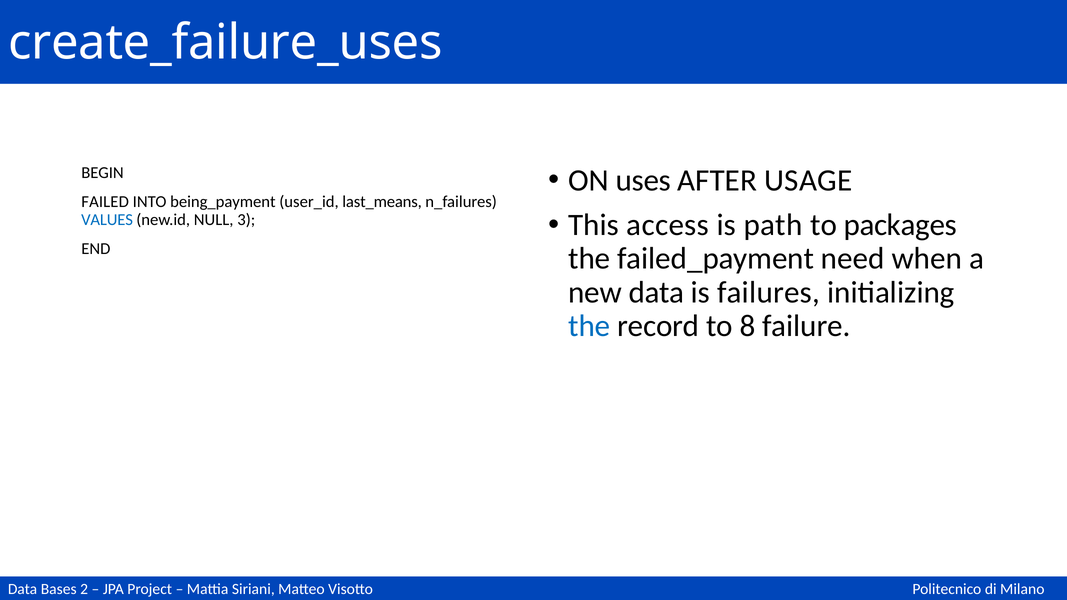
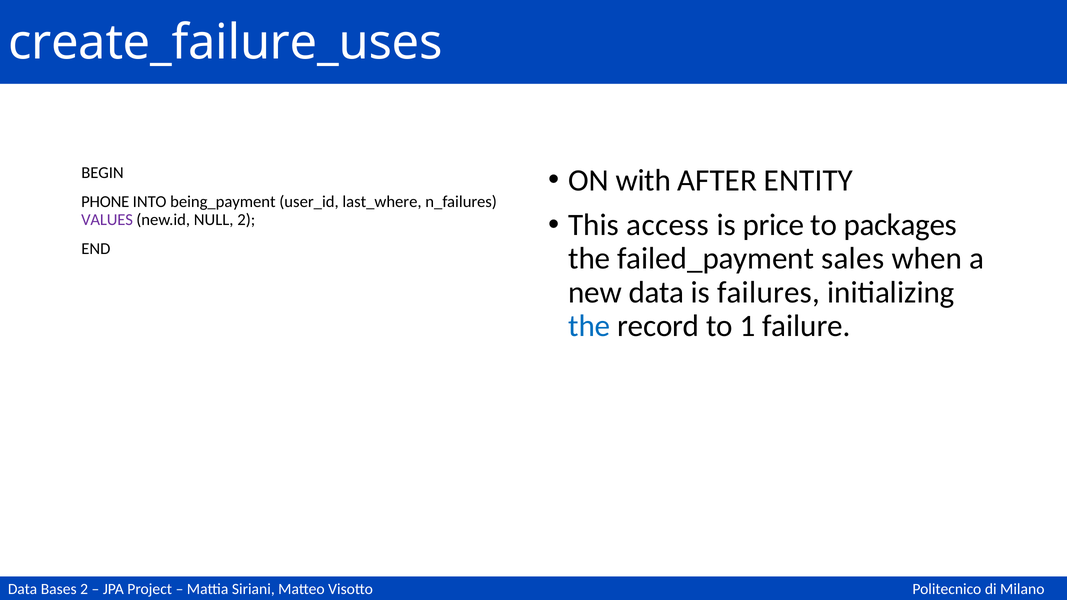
uses: uses -> with (643, 180)
USAGE: USAGE -> ENTITY (808, 180)
FAILED: FAILED -> PHONE (105, 202)
last_means: last_means -> last_where (382, 202)
path: path -> price (773, 225)
VALUES colour: blue -> purple (107, 220)
NULL 3: 3 -> 2 (246, 220)
need: need -> sales (853, 259)
8: 8 -> 1 (748, 326)
